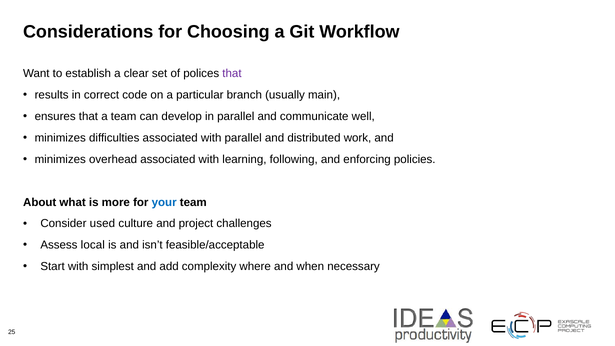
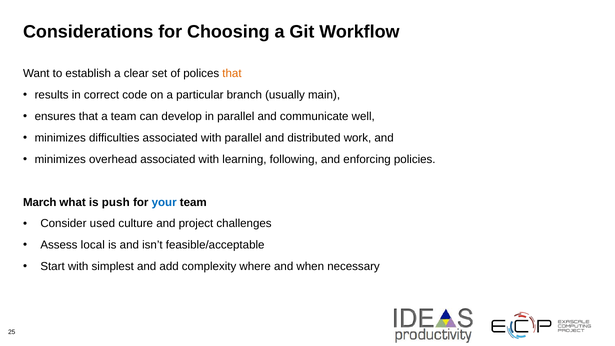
that colour: purple -> orange (232, 74)
About: About -> March (40, 202)
more: more -> push (116, 202)
